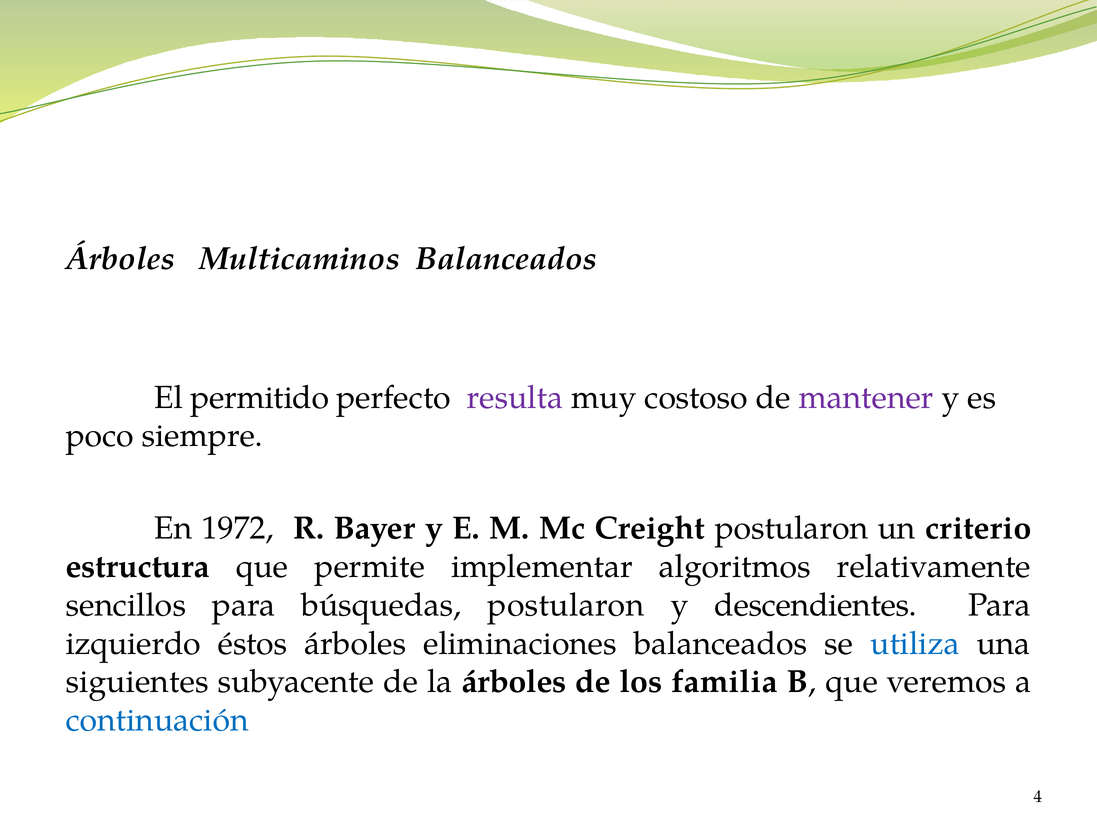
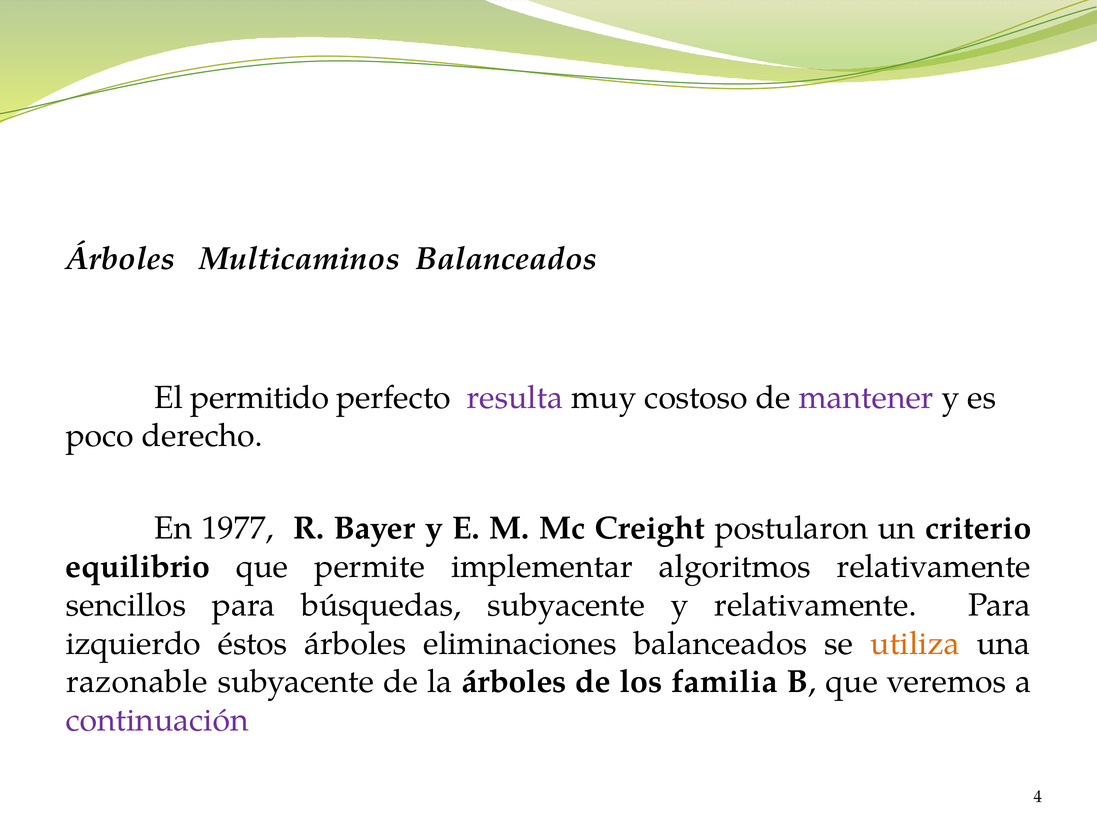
siempre: siempre -> derecho (202, 436)
1972: 1972 -> 1977 (238, 529)
estructura: estructura -> equilibrio (138, 567)
búsquedas postularon: postularon -> subyacente (566, 606)
y descendientes: descendientes -> relativamente (816, 606)
utiliza colour: blue -> orange (915, 644)
siguientes: siguientes -> razonable (137, 682)
continuación colour: blue -> purple (157, 721)
